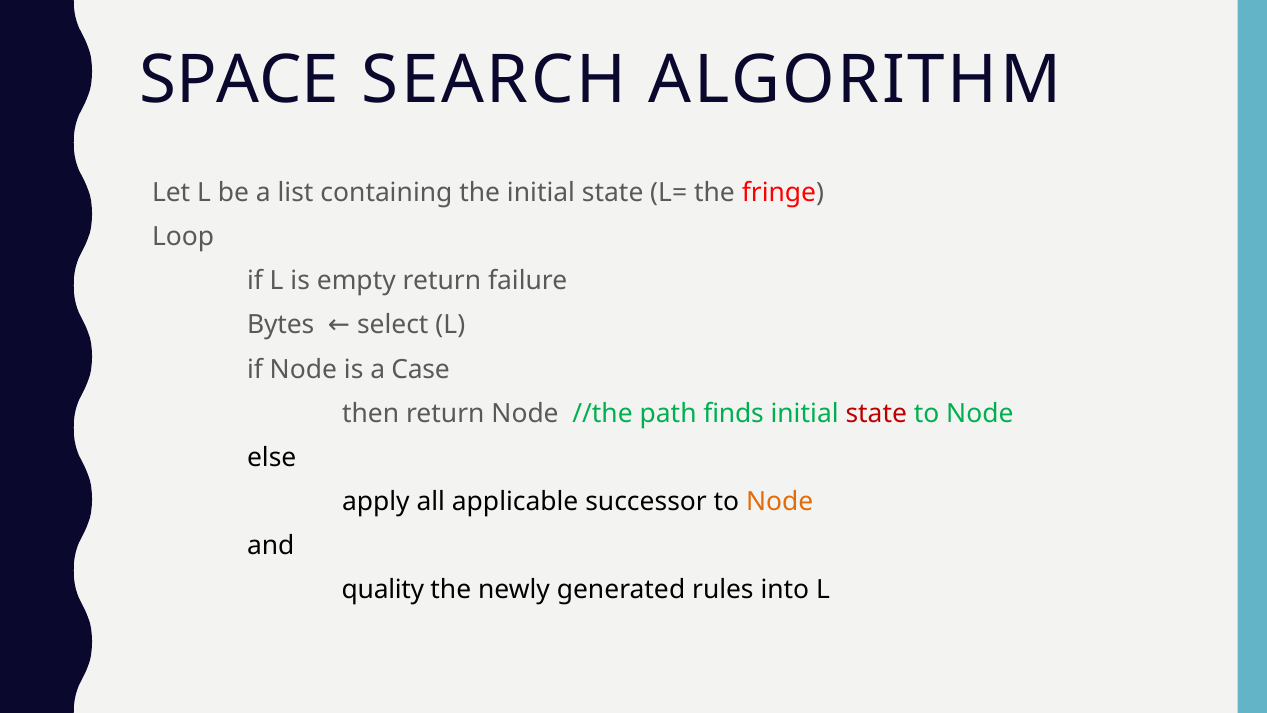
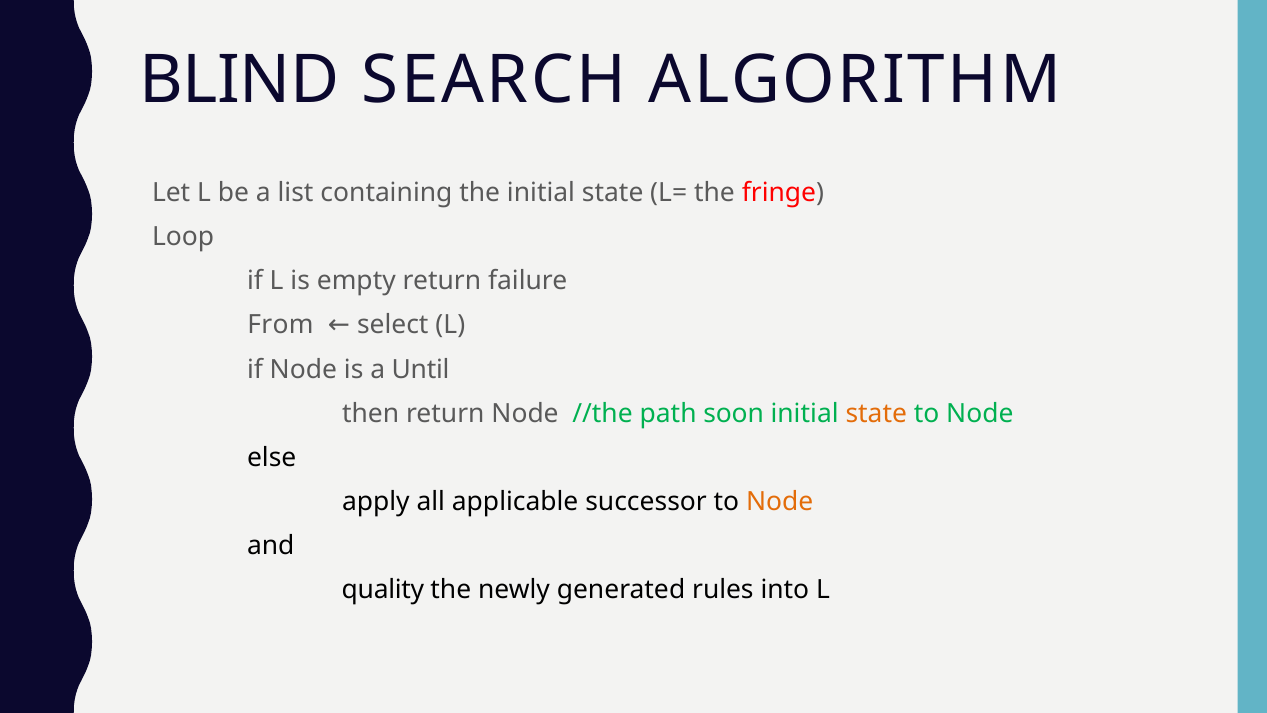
SPACE: SPACE -> BLIND (240, 80)
Bytes: Bytes -> From (281, 325)
Case: Case -> Until (421, 369)
finds: finds -> soon (734, 413)
state colour: red -> orange (876, 413)
